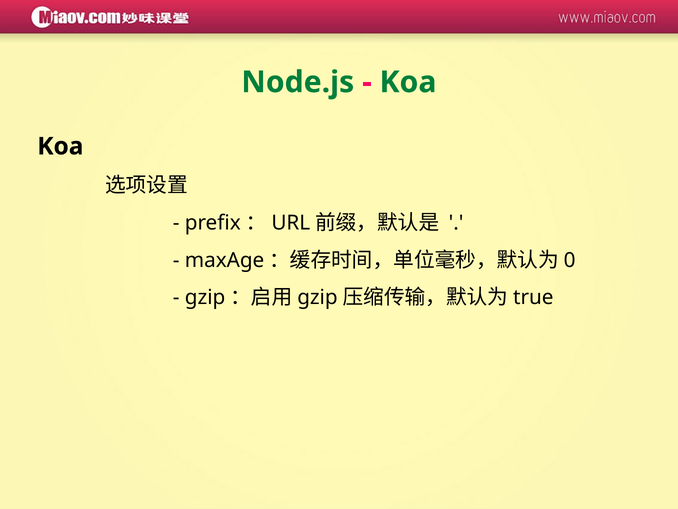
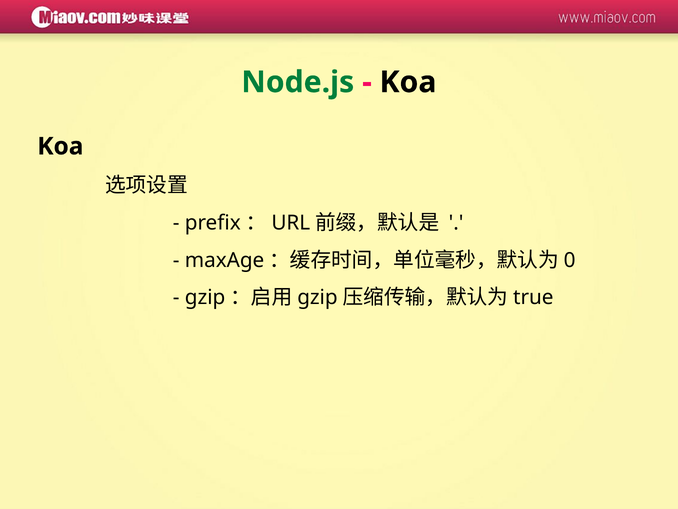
Koa colour: green -> black (408, 82)
